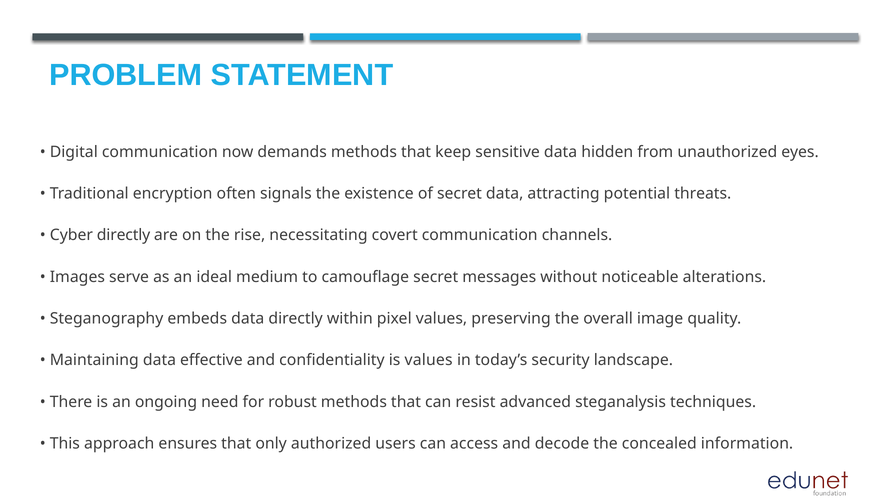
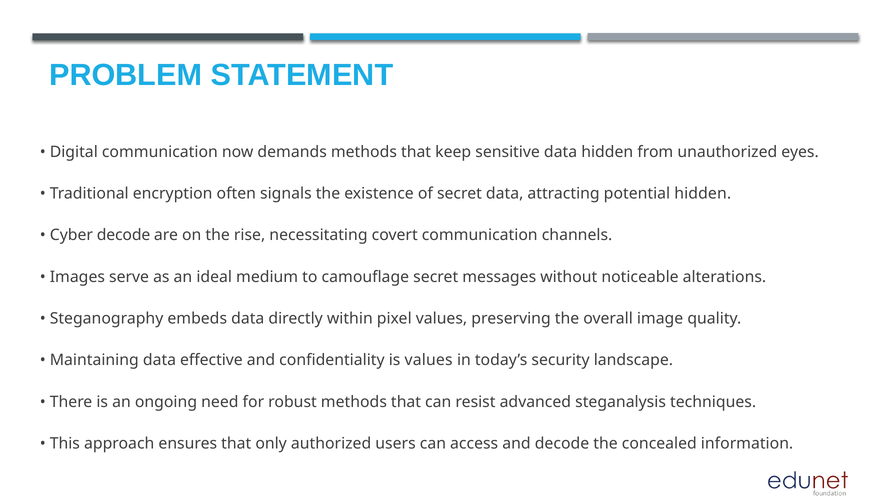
potential threats: threats -> hidden (703, 194)
Cyber directly: directly -> decode (124, 235)
